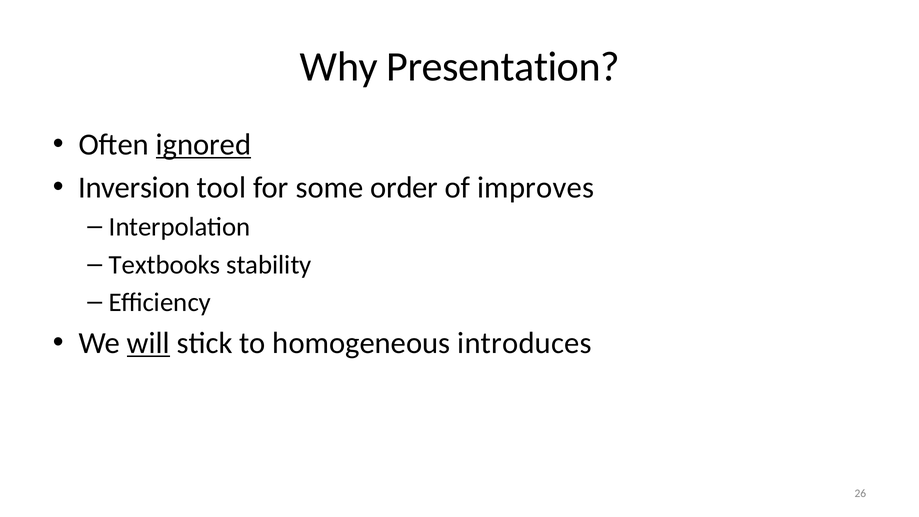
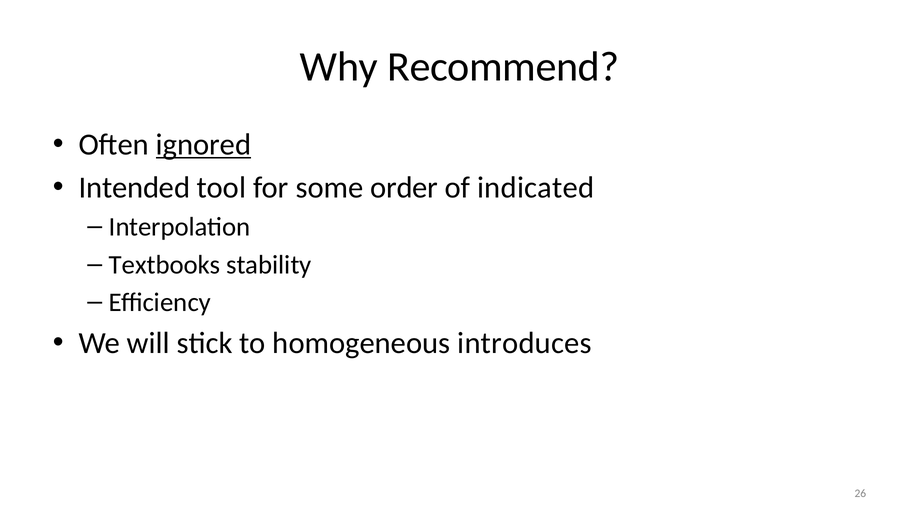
Presentation: Presentation -> Recommend (503, 67)
Inversion: Inversion -> Intended (134, 187)
improves: improves -> indicated (536, 187)
will underline: present -> none (148, 343)
